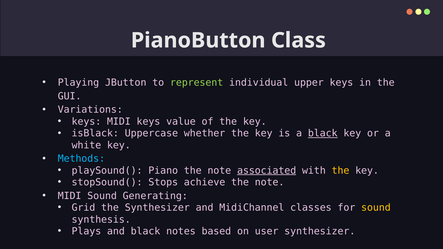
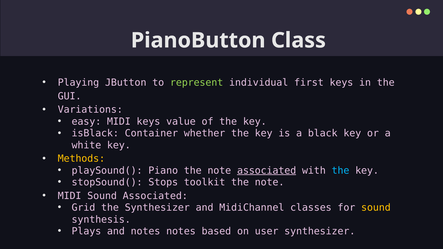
upper: upper -> first (309, 83)
keys: keys -> easy (86, 122)
Uppercase: Uppercase -> Container (151, 133)
black underline: present -> none (323, 133)
Methods colour: light blue -> yellow (81, 159)
the colour: yellow -> light blue (341, 171)
achieve: achieve -> toolkit (205, 182)
Sound Generating: Generating -> Associated (155, 196)
and black: black -> notes (145, 231)
